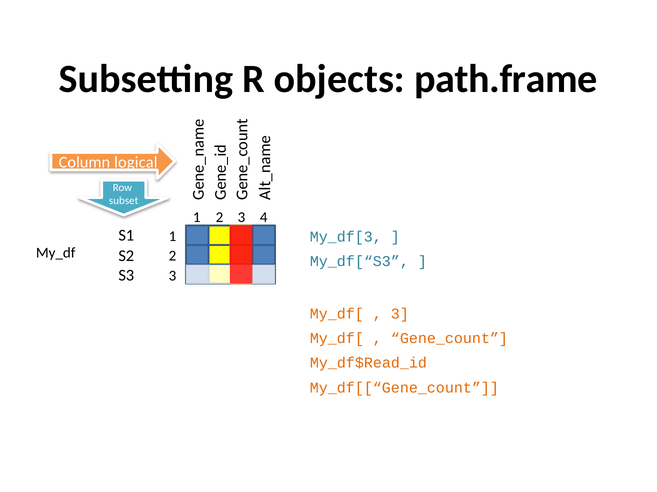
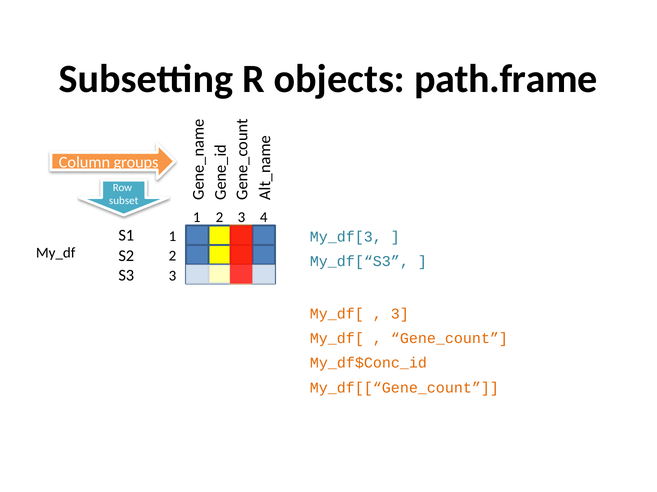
logical: logical -> groups (136, 163)
My_df$Read_id: My_df$Read_id -> My_df$Conc_id (368, 364)
